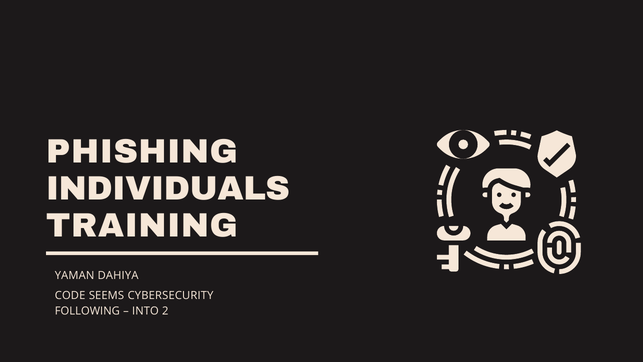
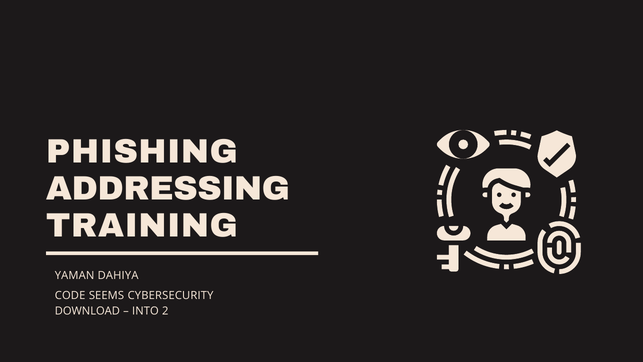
INDIVIDUALS: INDIVIDUALS -> ADDRESSING (168, 189)
FOLLOWING: FOLLOWING -> DOWNLOAD (87, 311)
